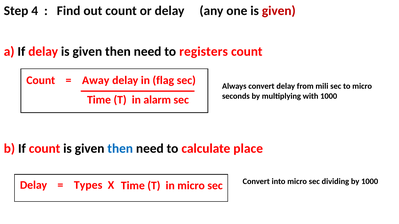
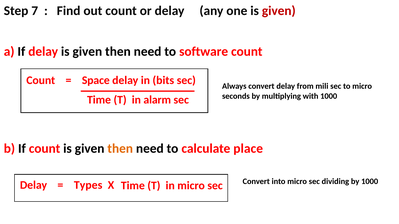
4: 4 -> 7 (35, 11)
registers: registers -> software (204, 52)
Away: Away -> Space (96, 81)
flag: flag -> bits (163, 81)
then colour: blue -> orange (120, 149)
